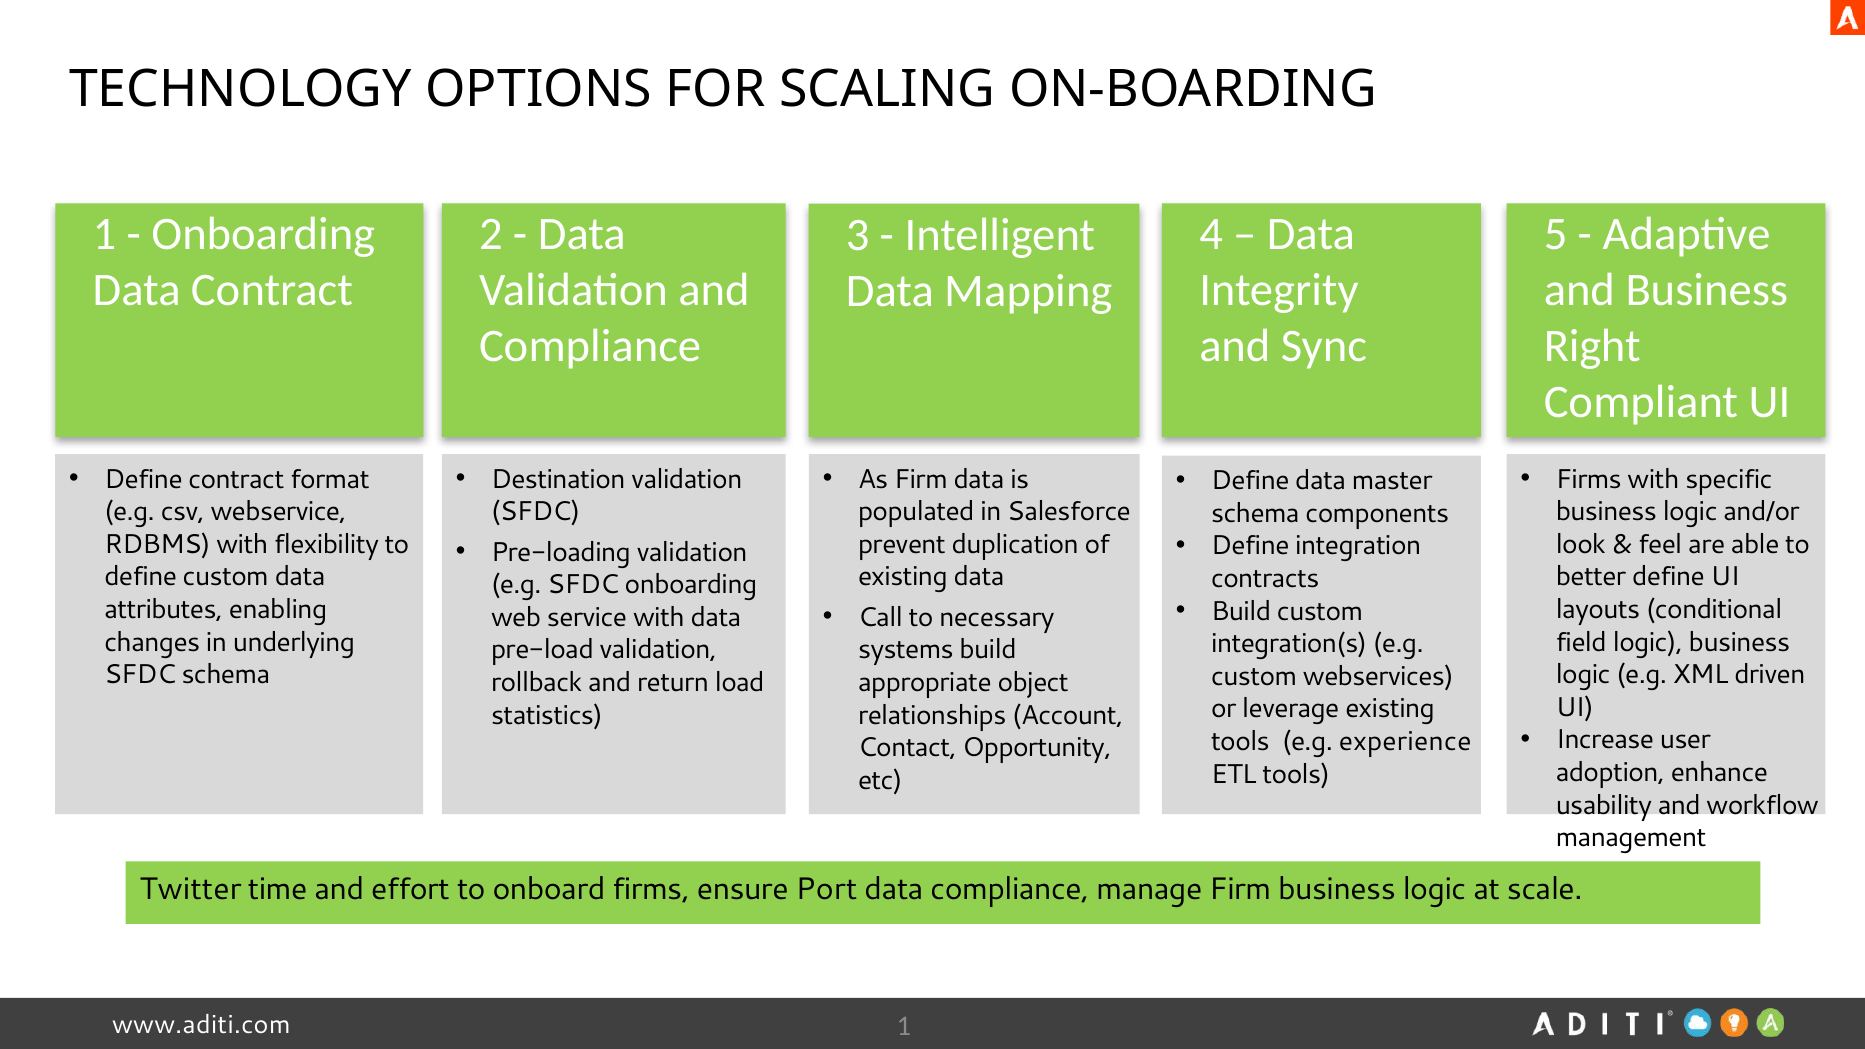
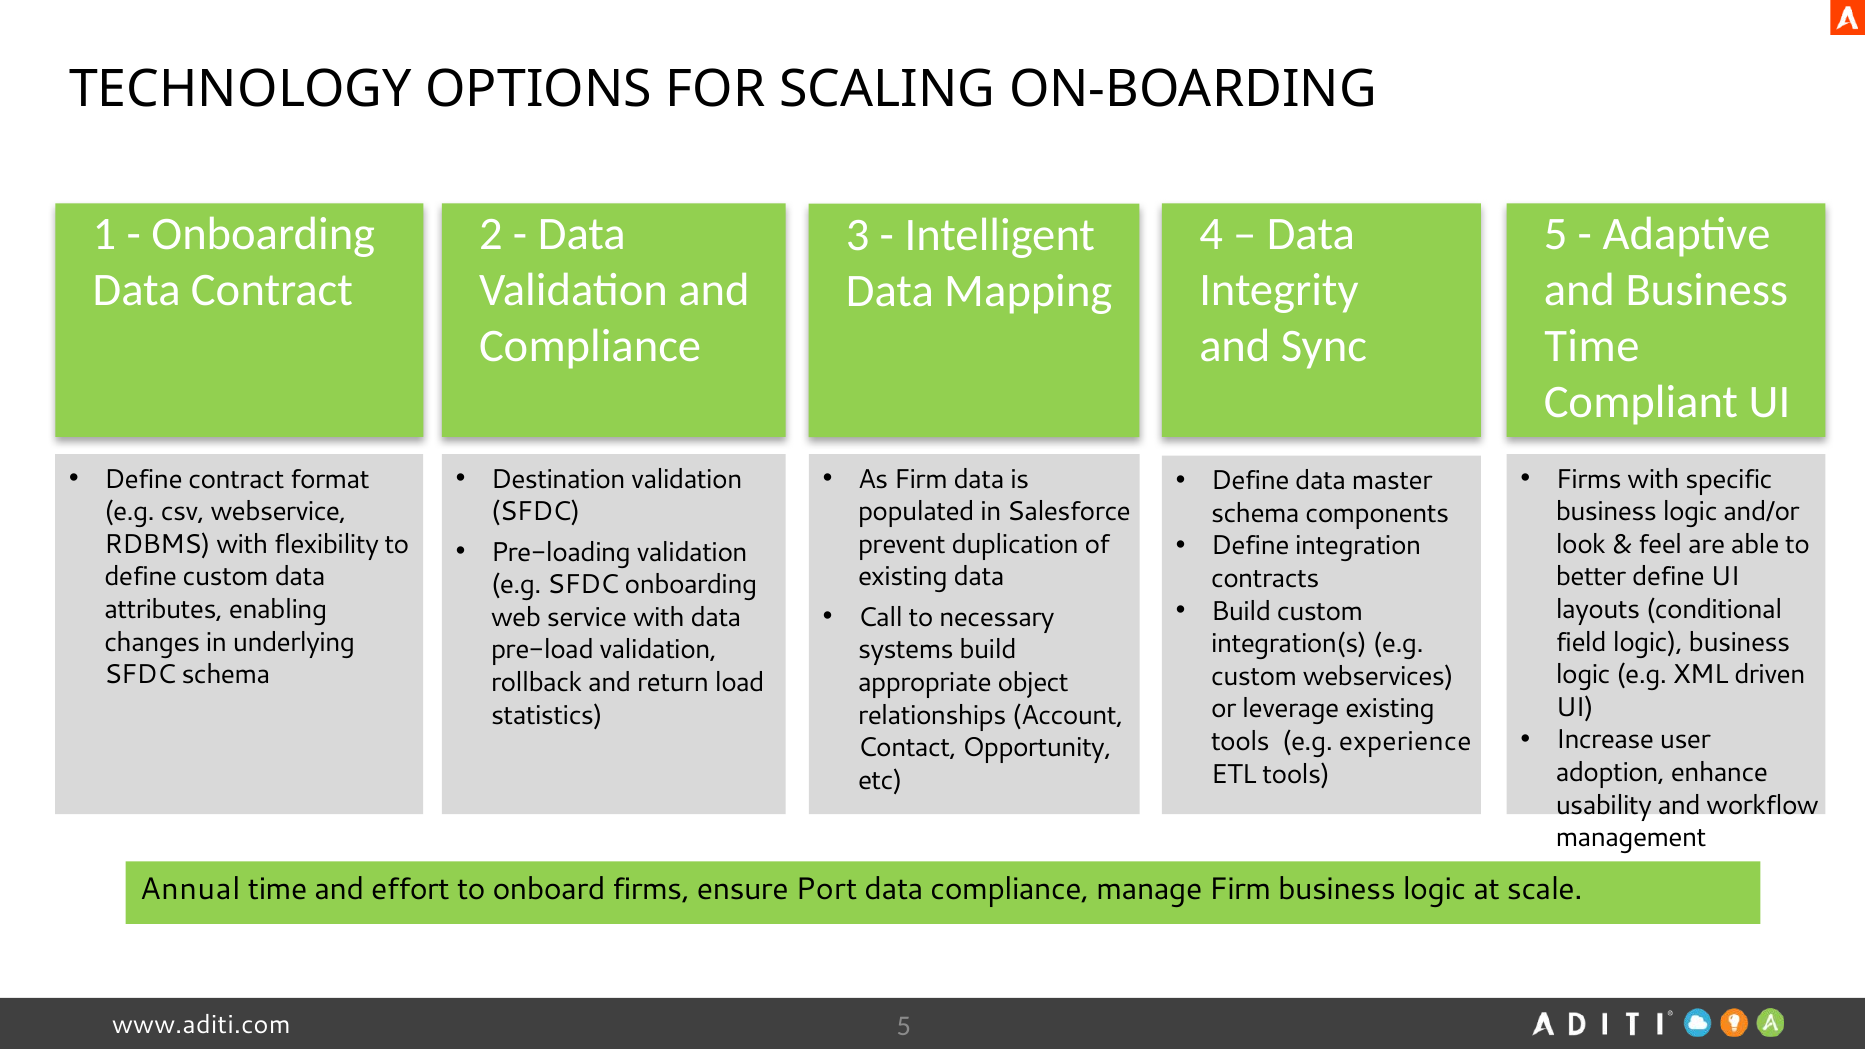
Right: Right -> Time (1592, 347)
Twitter: Twitter -> Annual (190, 889)
1: 1 -> 5 (904, 1026)
